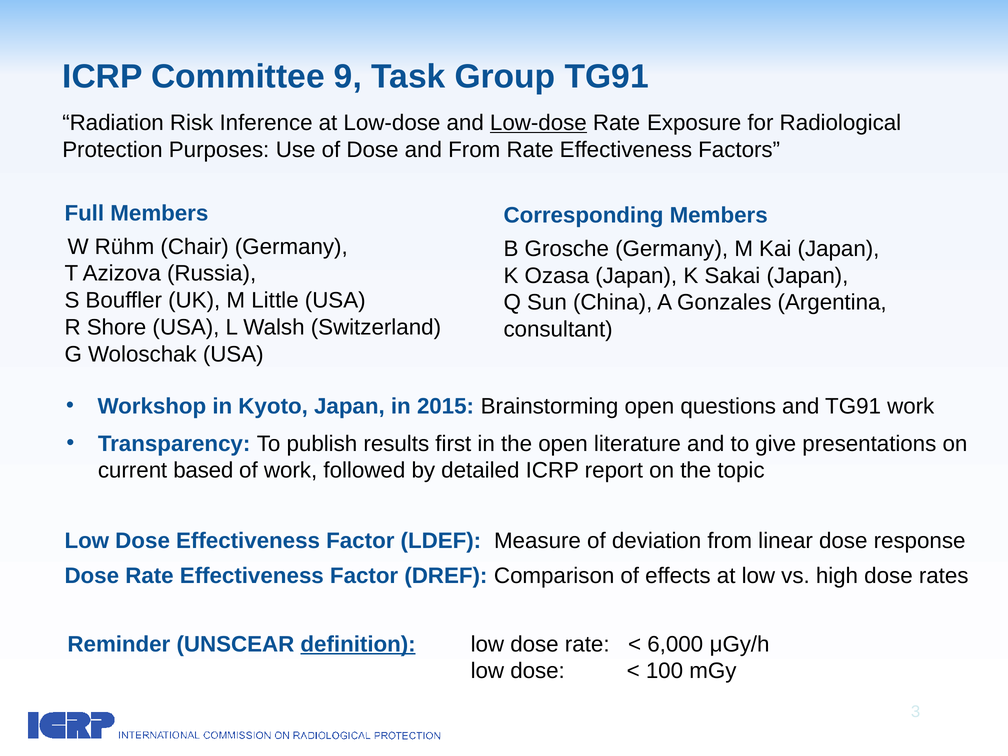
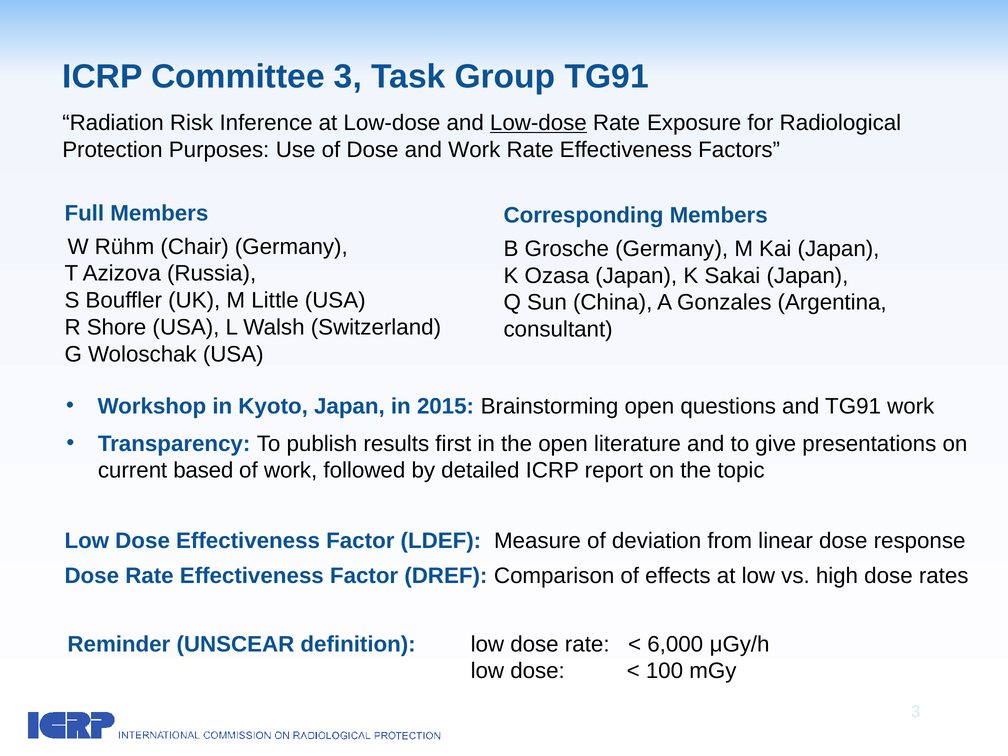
Committee 9: 9 -> 3 (348, 77)
and From: From -> Work (474, 150)
definition underline: present -> none (358, 644)
